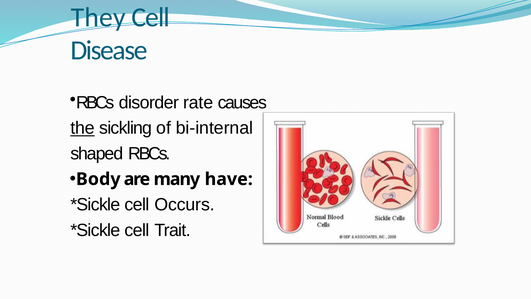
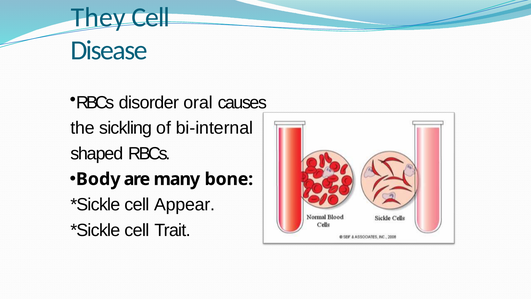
rate: rate -> oral (198, 103)
the underline: present -> none (83, 128)
have: have -> bone (229, 179)
Occurs: Occurs -> Appear (185, 204)
